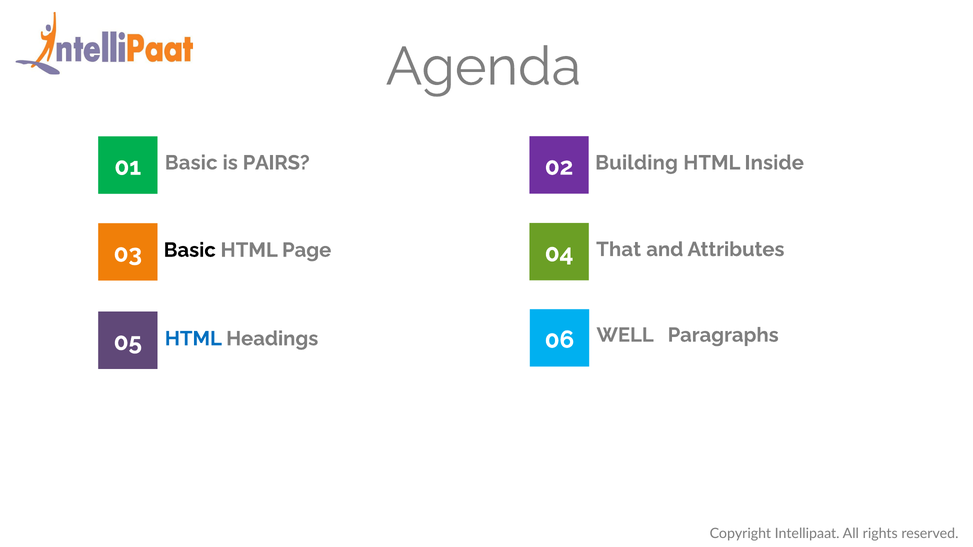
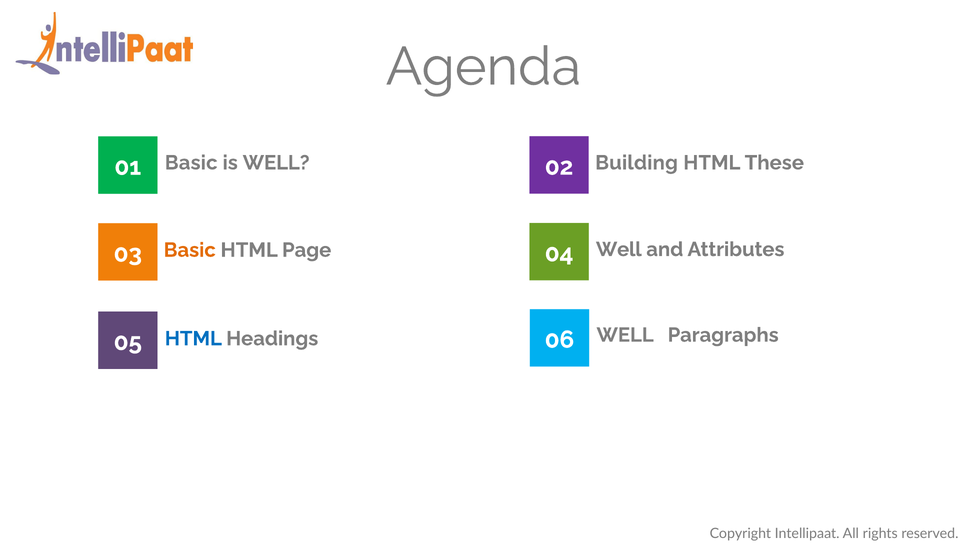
Inside: Inside -> These (774, 163)
is PAIRS: PAIRS -> WELL (276, 163)
04 That: That -> Well (619, 250)
Basic colour: black -> orange (190, 250)
